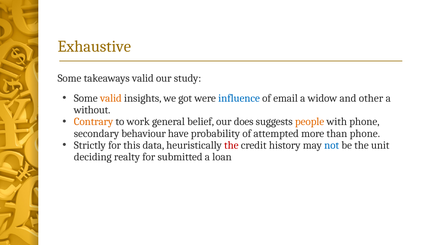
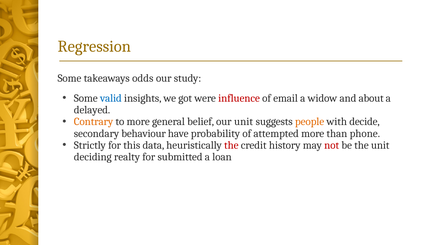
Exhaustive: Exhaustive -> Regression (94, 47)
takeaways valid: valid -> odds (143, 78)
valid colour: orange -> blue (111, 98)
influence colour: blue -> red (239, 98)
other: other -> about (371, 98)
without: without -> delayed (92, 110)
to work: work -> more (138, 122)
our does: does -> unit (244, 122)
with phone: phone -> decide (365, 122)
not colour: blue -> red (332, 145)
